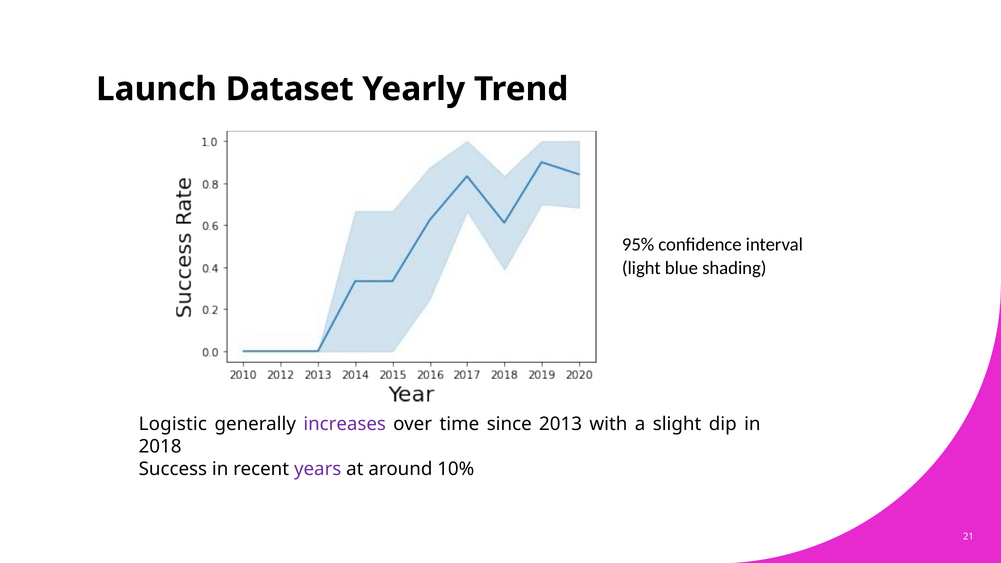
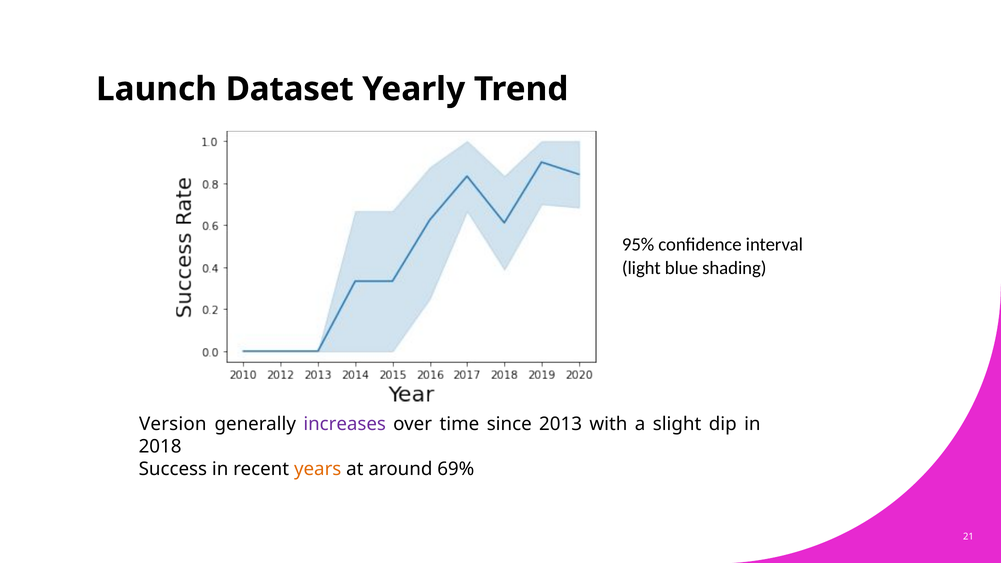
Logistic: Logistic -> Version (173, 424)
years colour: purple -> orange (318, 469)
10%: 10% -> 69% (456, 469)
